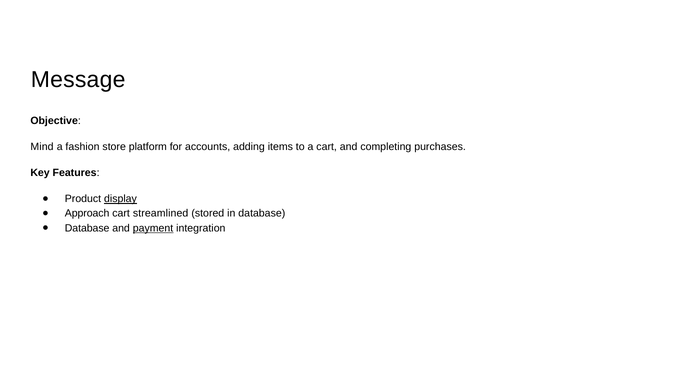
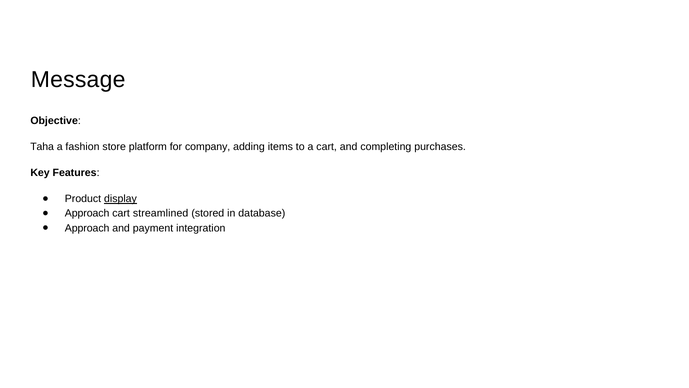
Mind: Mind -> Taha (42, 147)
accounts: accounts -> company (208, 147)
Database: Database -> Approach (87, 228)
payment underline: present -> none (153, 228)
